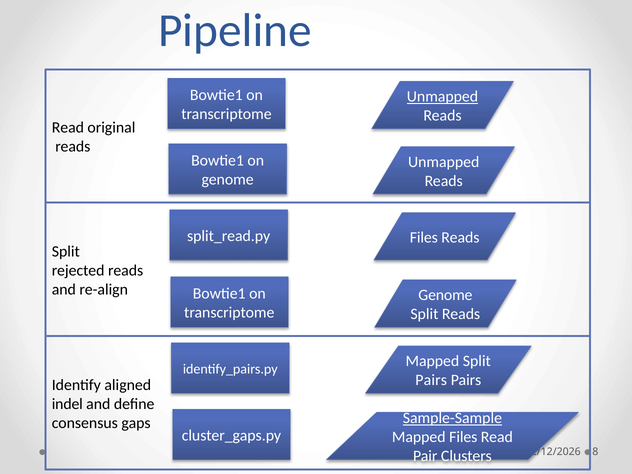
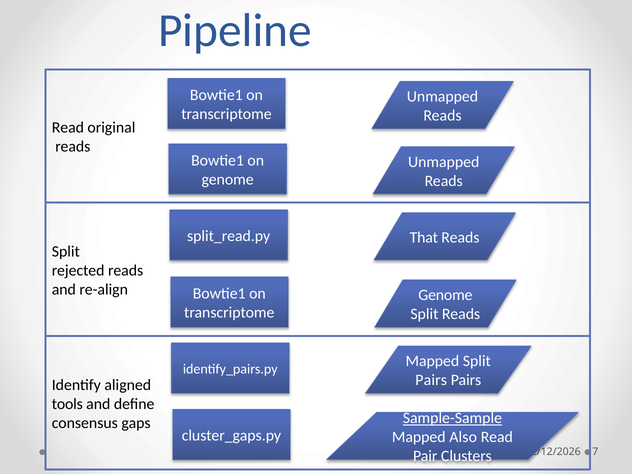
Unmapped underline: present -> none (443, 97)
split_read.py Files: Files -> That (424, 237)
indel: indel -> tools (67, 404)
Mapped Files: Files -> Also (463, 437)
8: 8 -> 7 (595, 452)
